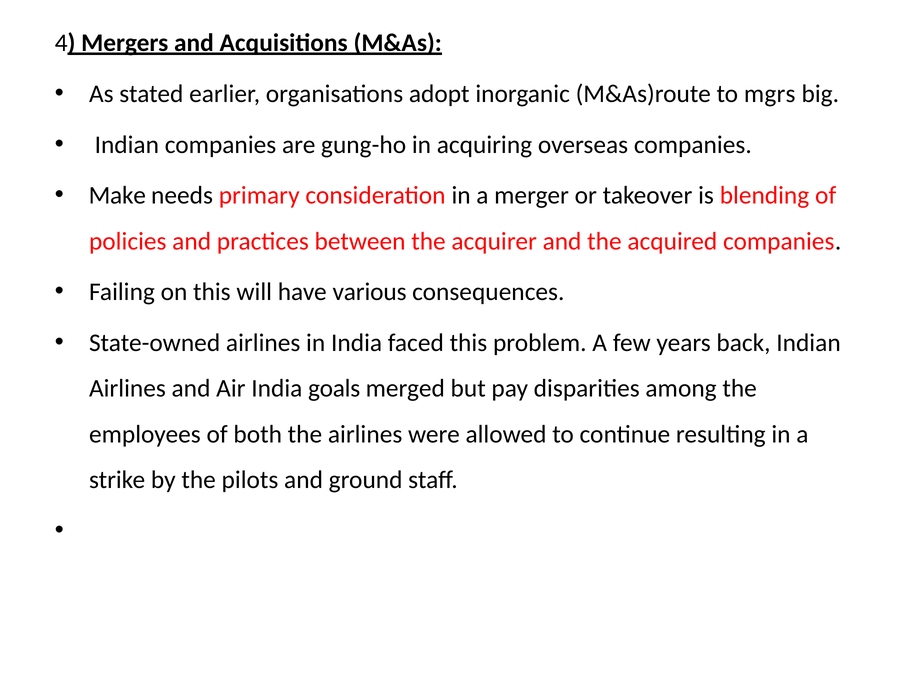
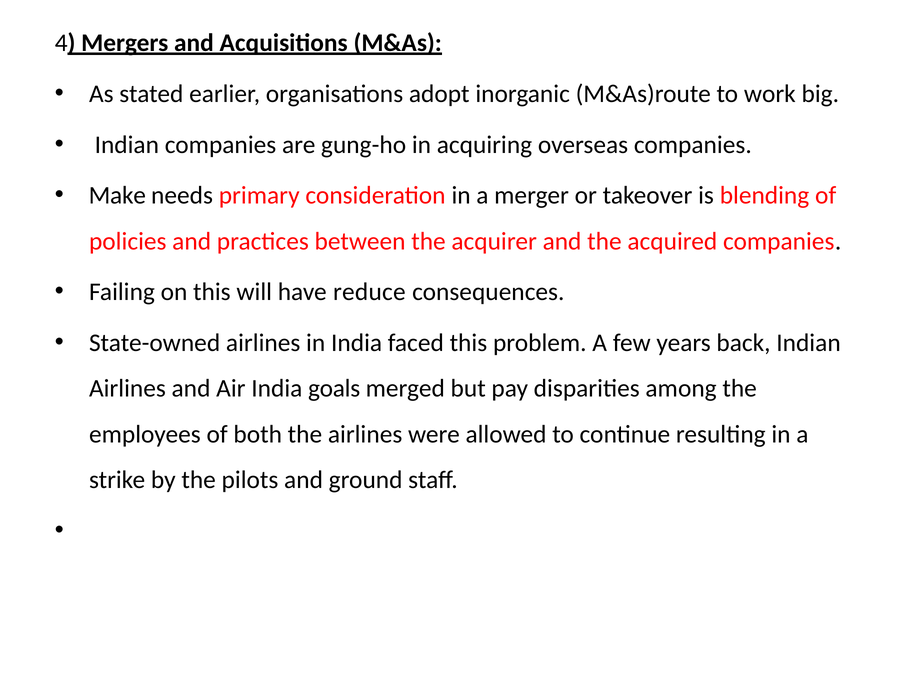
mgrs: mgrs -> work (770, 94)
various: various -> reduce (369, 292)
